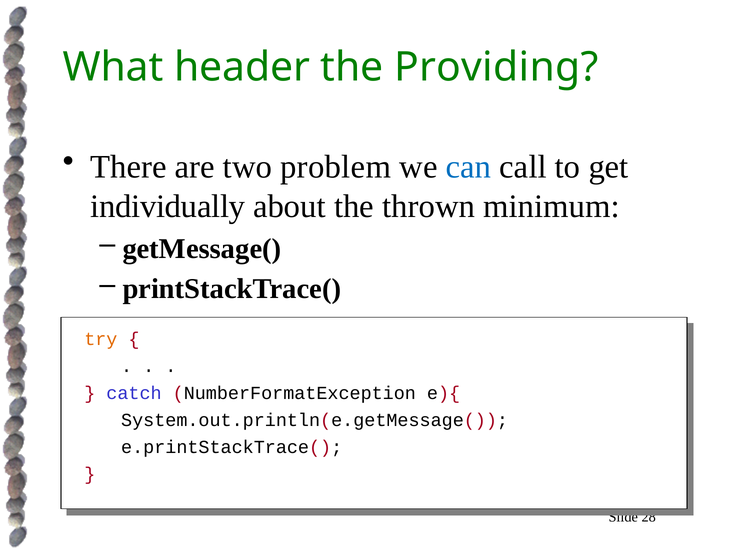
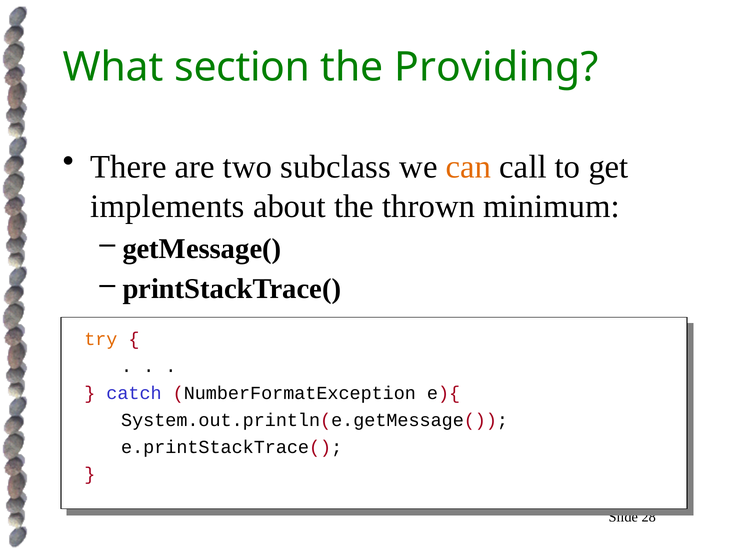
header: header -> section (242, 67)
problem: problem -> subclass (336, 167)
can colour: blue -> orange (468, 167)
individually: individually -> implements (167, 206)
